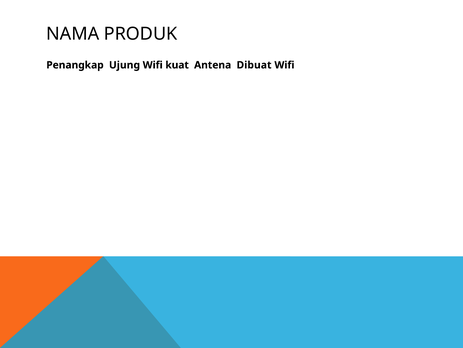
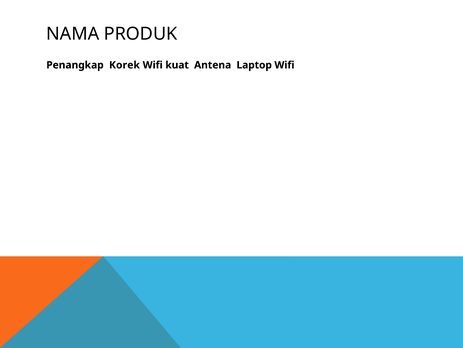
Ujung: Ujung -> Korek (124, 65)
Dibuat: Dibuat -> Laptop (254, 65)
